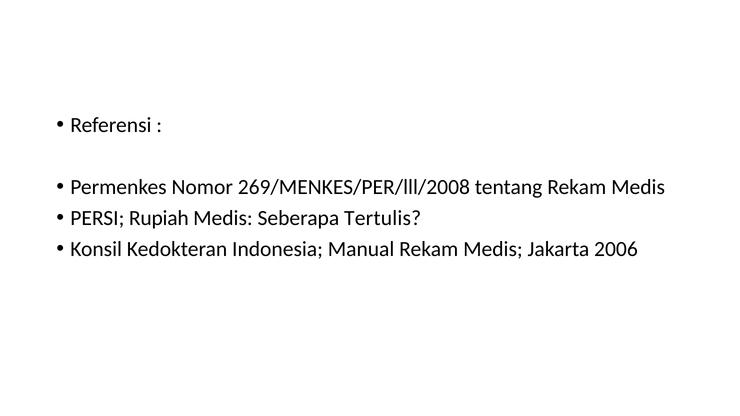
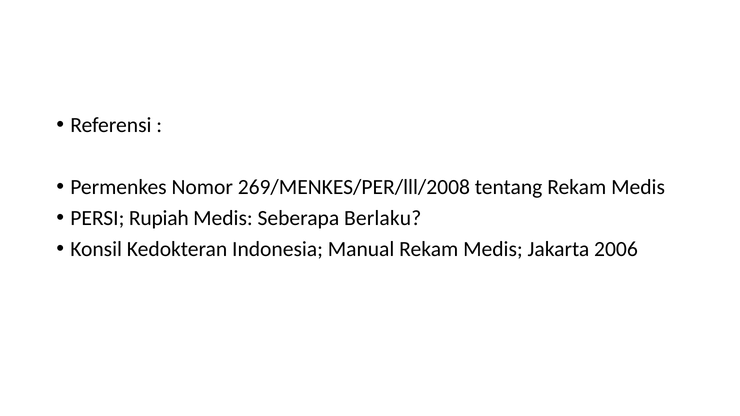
Tertulis: Tertulis -> Berlaku (383, 218)
